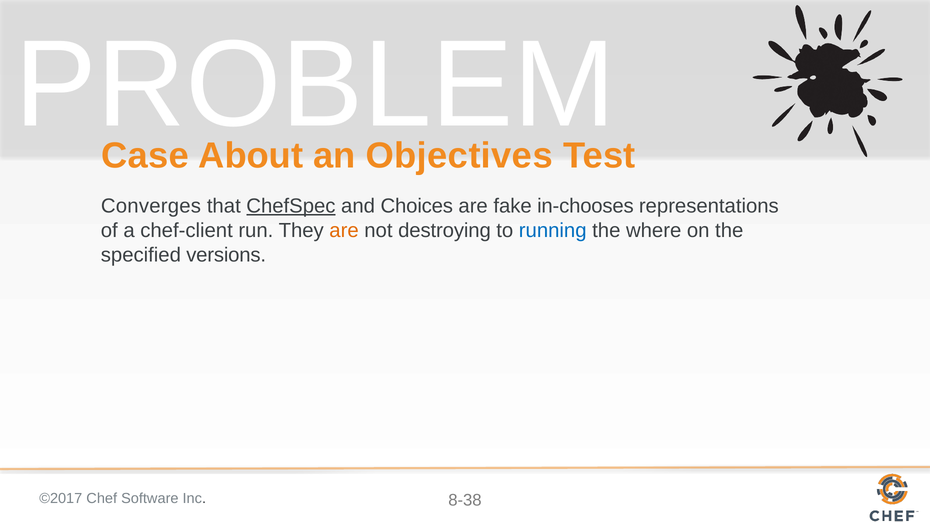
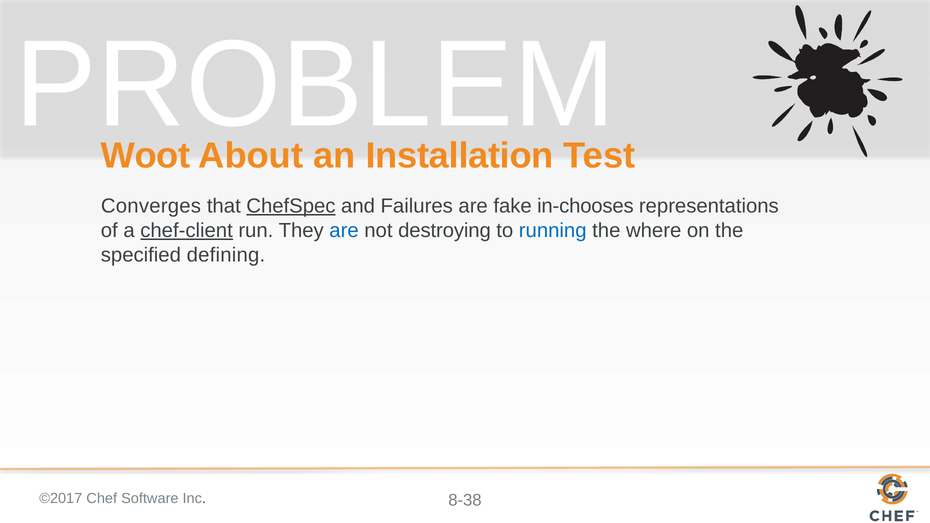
Case: Case -> Woot (145, 156)
Objectives: Objectives -> Installation (460, 156)
Choices: Choices -> Failures (417, 206)
chef-client underline: none -> present (187, 230)
are colour: orange -> blue (344, 230)
versions: versions -> defining (226, 255)
